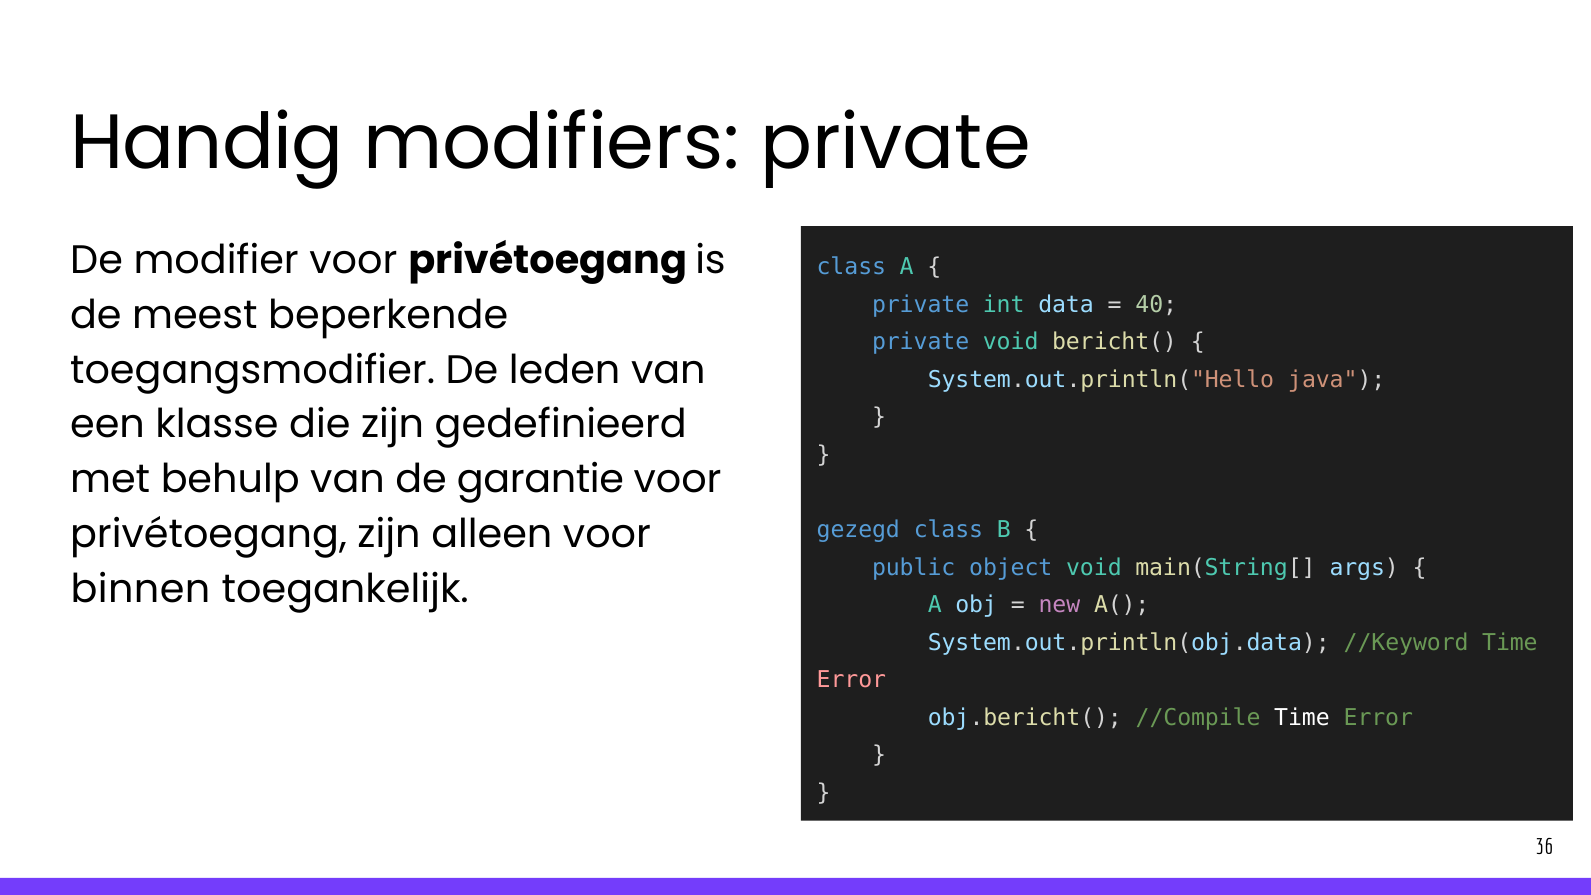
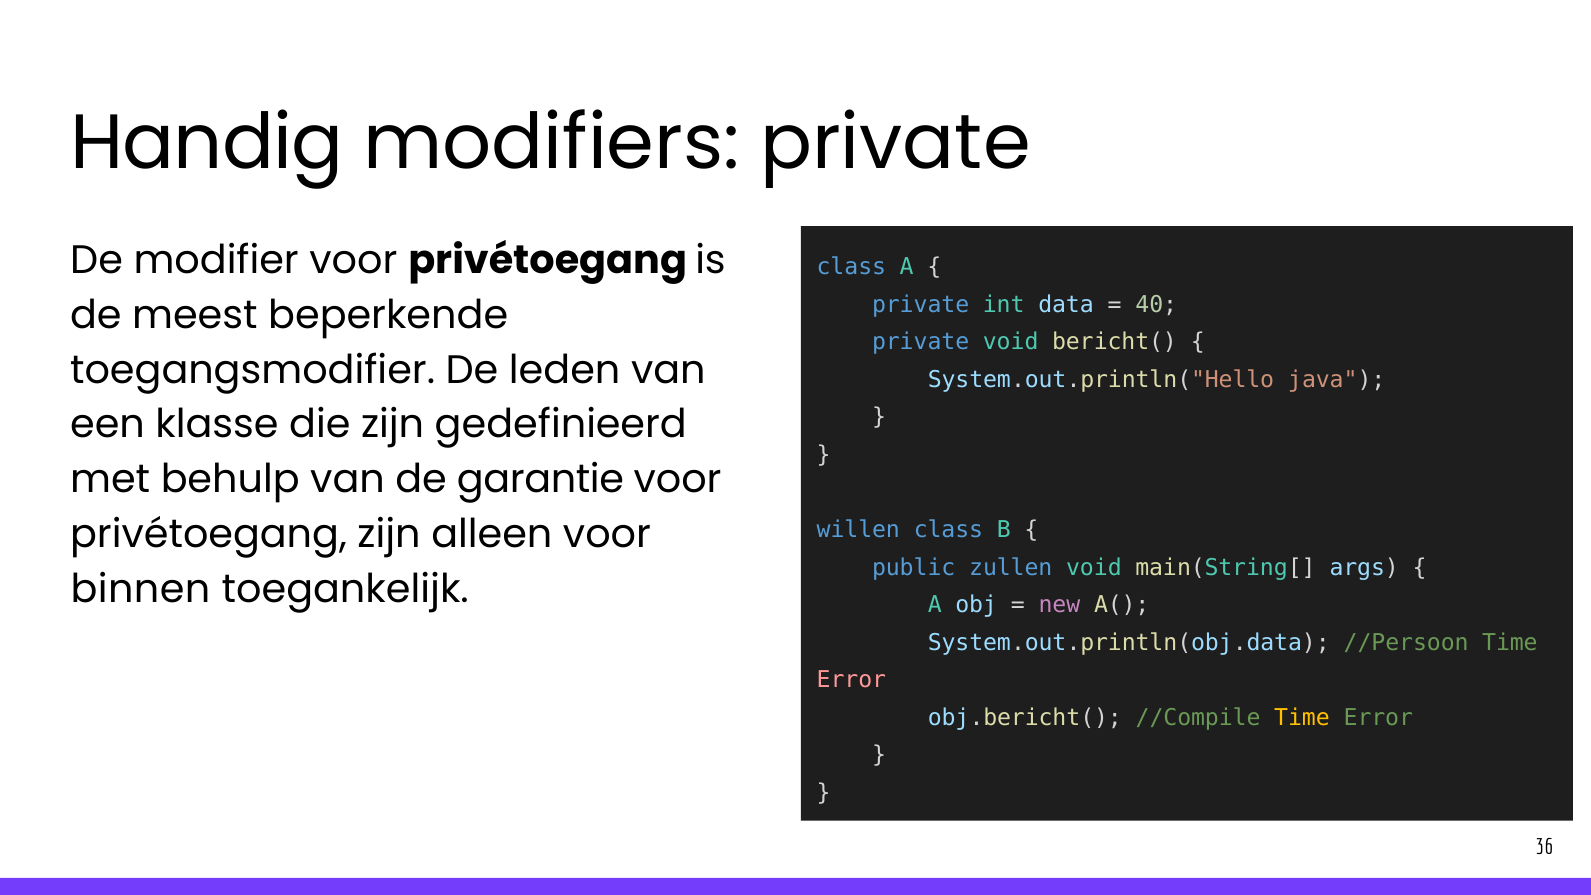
gezegd: gezegd -> willen (858, 530)
object: object -> zullen (1011, 567)
//Keyword: //Keyword -> //Persoon (1406, 642)
Time colour: white -> yellow (1302, 717)
